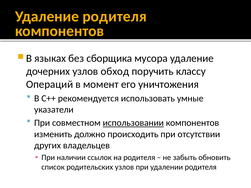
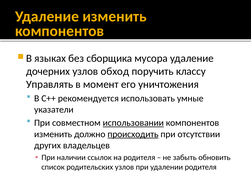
Удаление родителя: родителя -> изменить (115, 16)
Операций: Операций -> Управлять (50, 84)
происходить underline: none -> present (133, 134)
